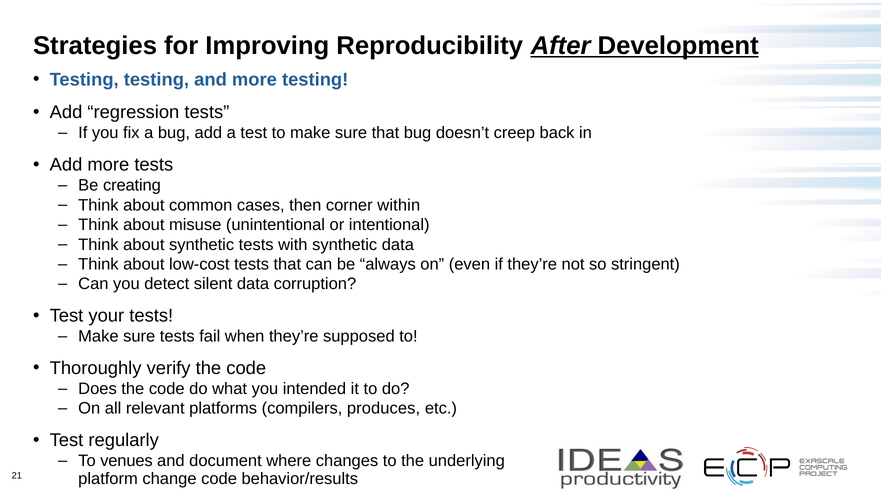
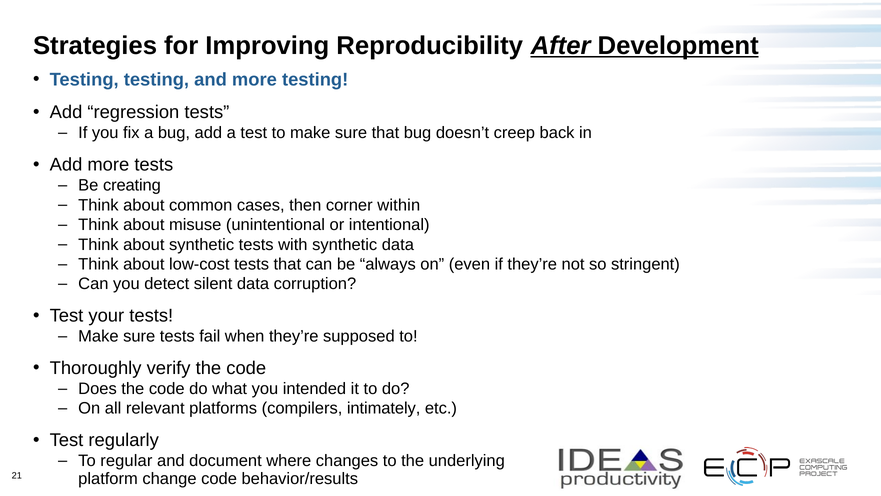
produces: produces -> intimately (384, 408)
venues: venues -> regular (126, 461)
